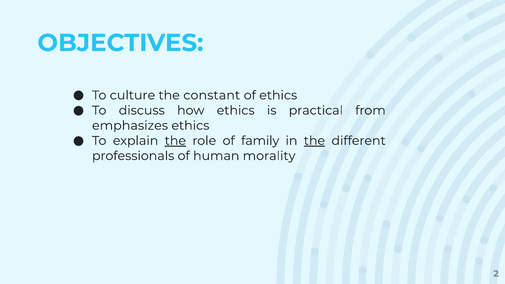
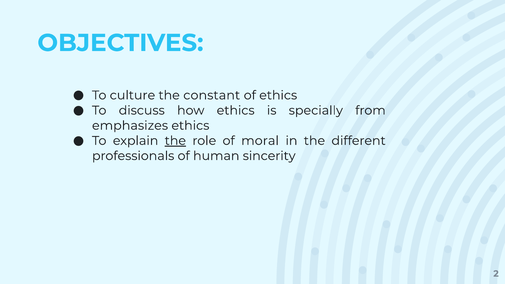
practical: practical -> specially (316, 110)
family: family -> moral (260, 141)
the underline: present -> none (314, 141)
morality: morality -> sincerity (269, 156)
